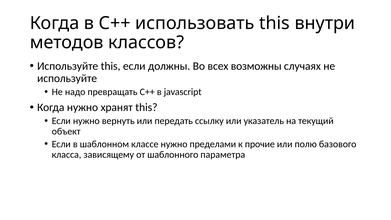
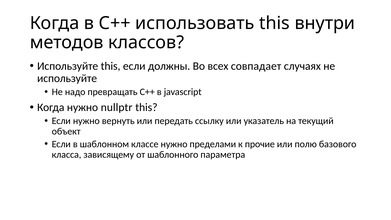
возможны: возможны -> совпадает (256, 66)
хранят: хранят -> nullptr (117, 107)
